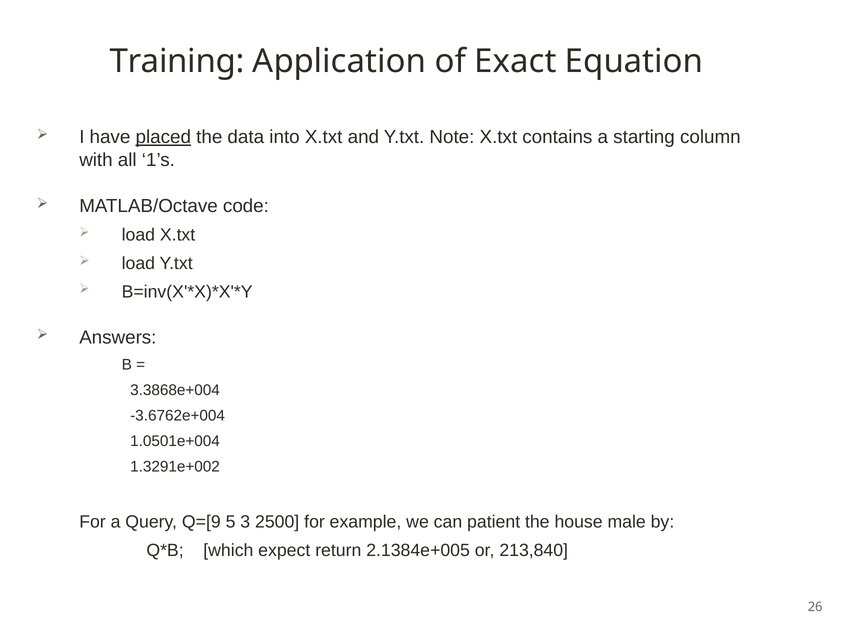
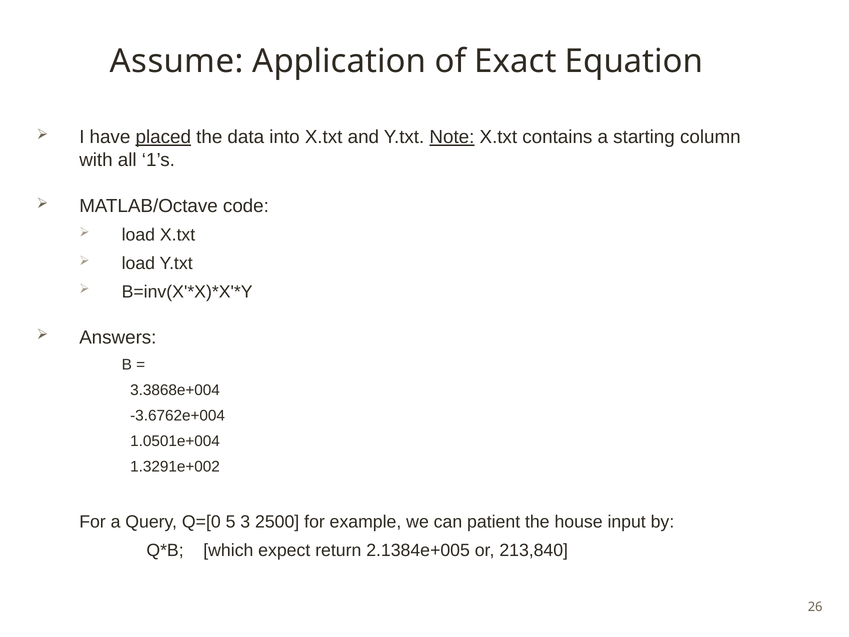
Training: Training -> Assume (177, 61)
Note underline: none -> present (452, 137)
Q=[9: Q=[9 -> Q=[0 (201, 522)
male: male -> input (627, 522)
